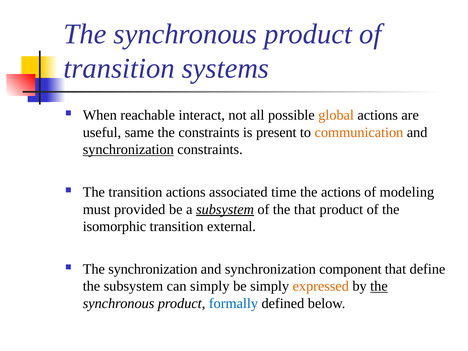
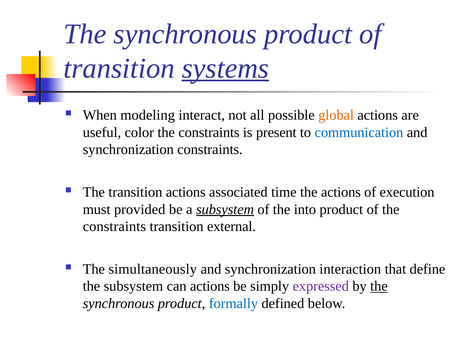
systems underline: none -> present (225, 68)
reachable: reachable -> modeling (148, 115)
same: same -> color (139, 132)
communication colour: orange -> blue (359, 132)
synchronization underline: present -> none (128, 150)
modeling: modeling -> execution (407, 192)
the that: that -> into (305, 209)
isomorphic: isomorphic -> constraints (114, 226)
The synchronization: synchronization -> simultaneously (153, 269)
component: component -> interaction (350, 269)
can simply: simply -> actions (210, 286)
expressed colour: orange -> purple (321, 286)
